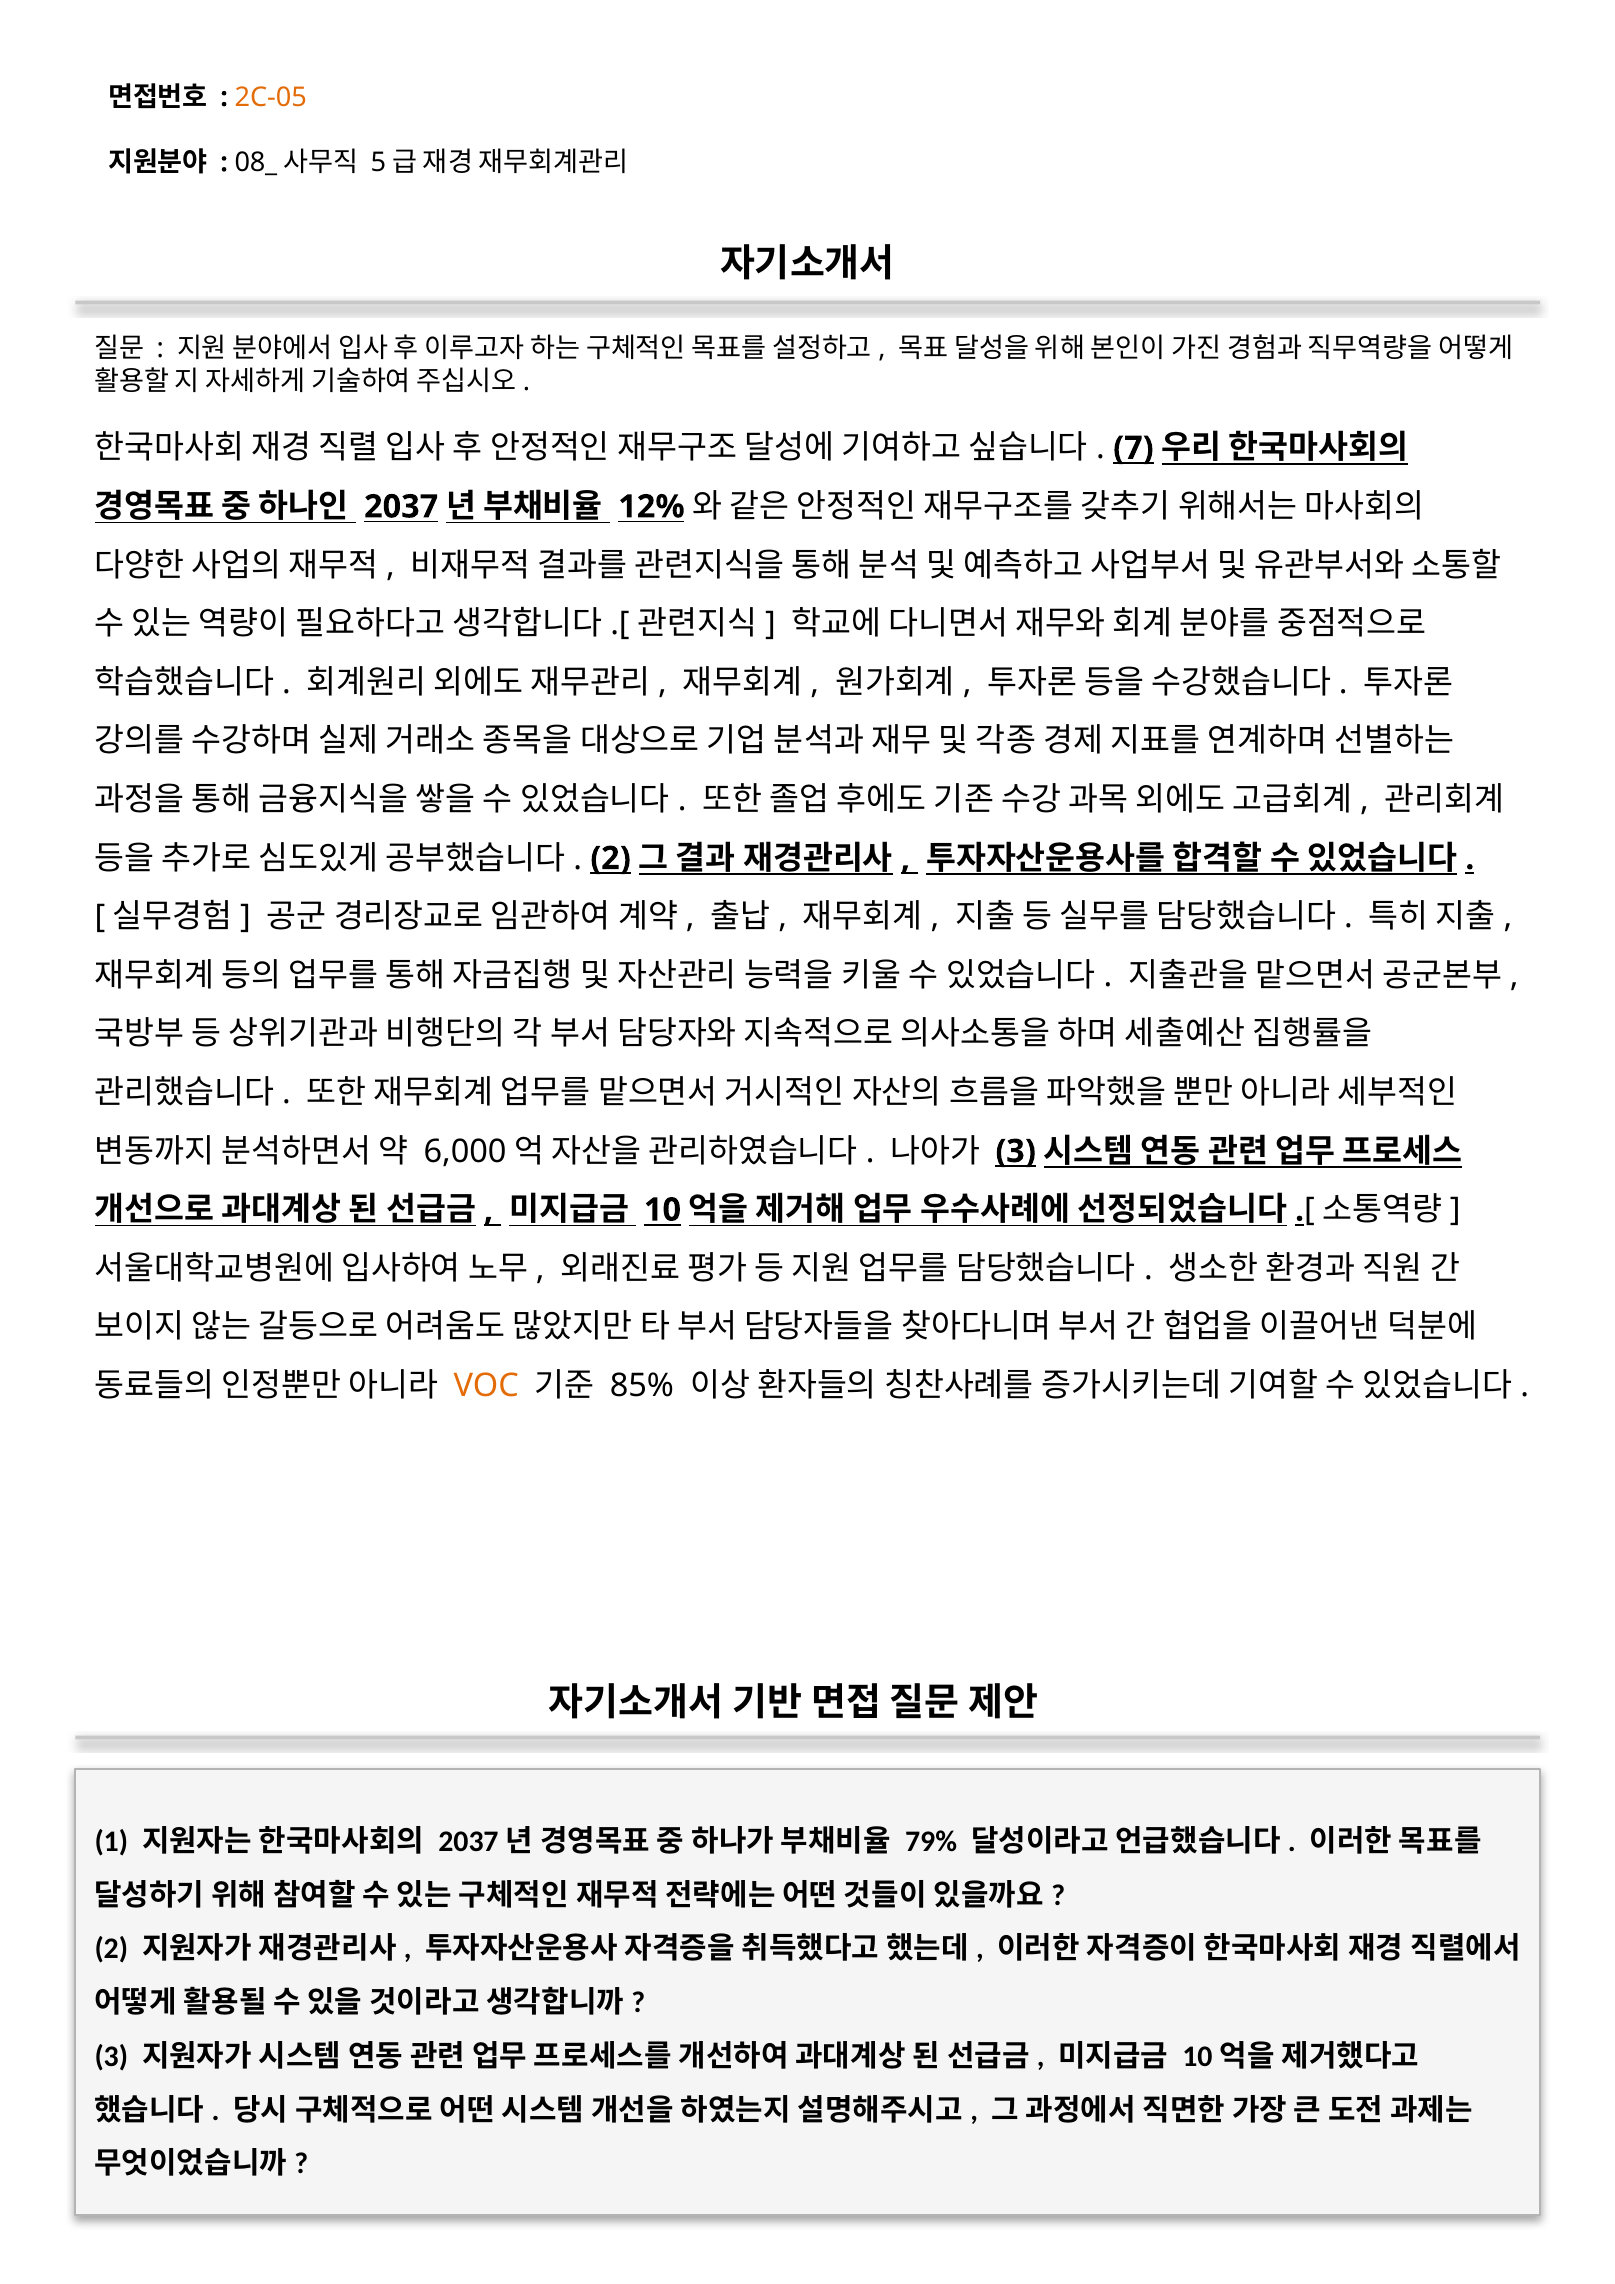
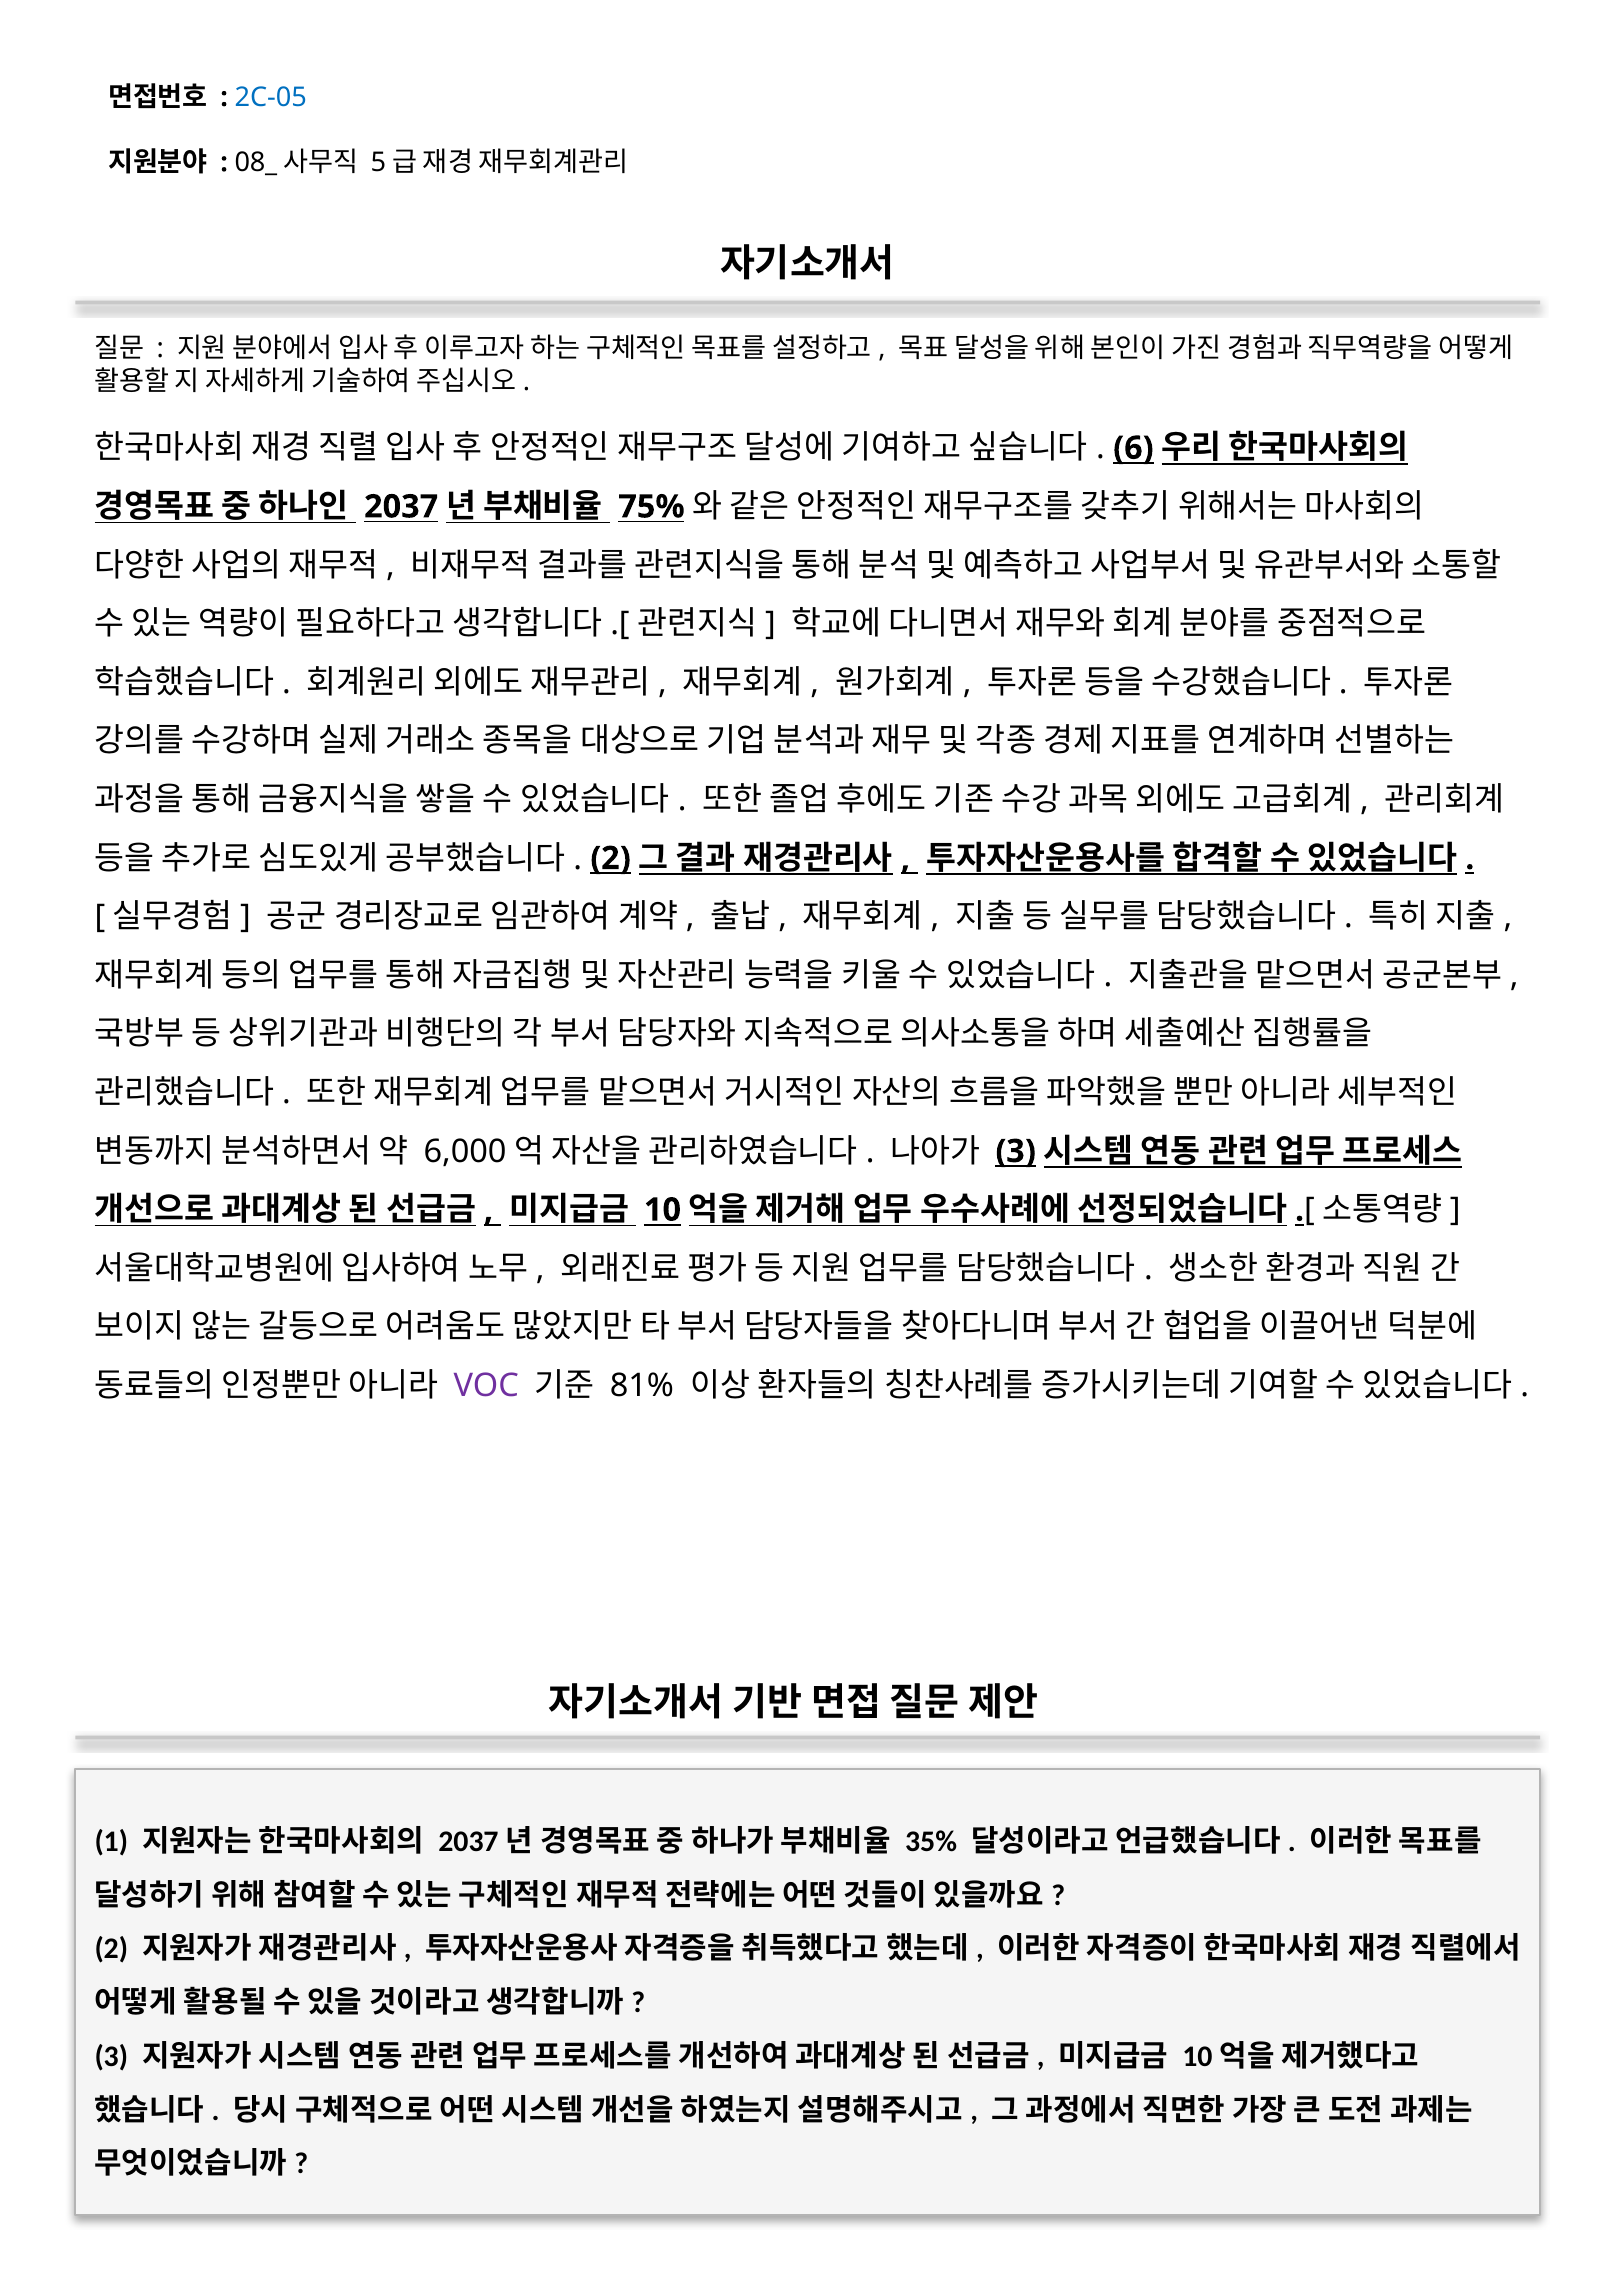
2C-05 colour: orange -> blue (271, 97)
7: 7 -> 6 (1133, 448)
12%: 12% -> 75% (651, 507)
VOC colour: orange -> purple (486, 1386)
85%: 85% -> 81% (642, 1386)
79%: 79% -> 35% (931, 1841)
